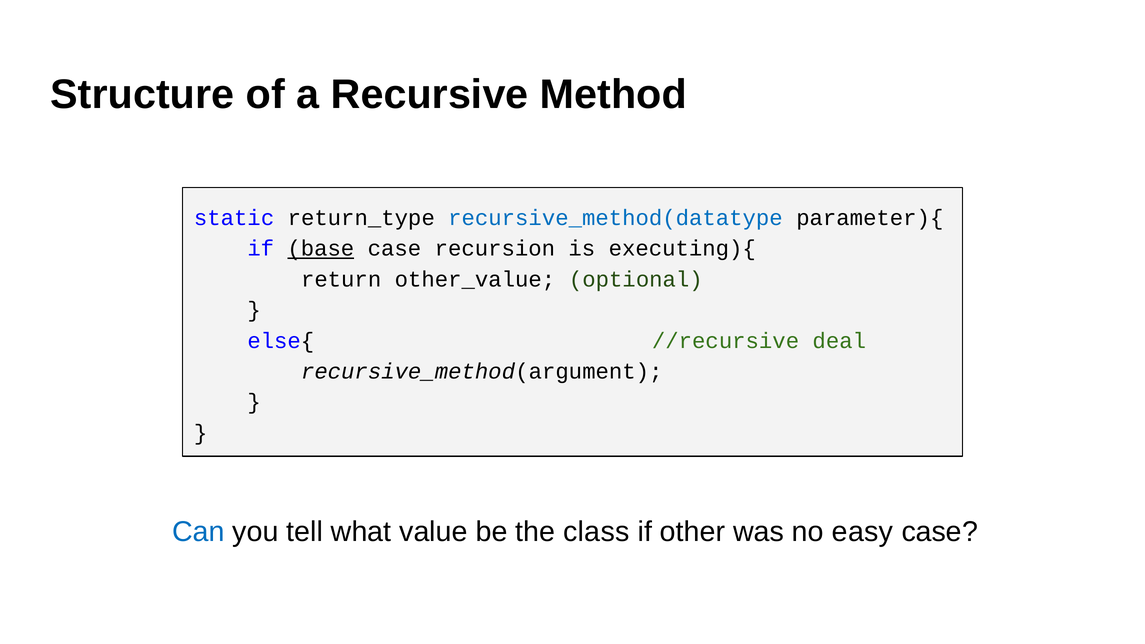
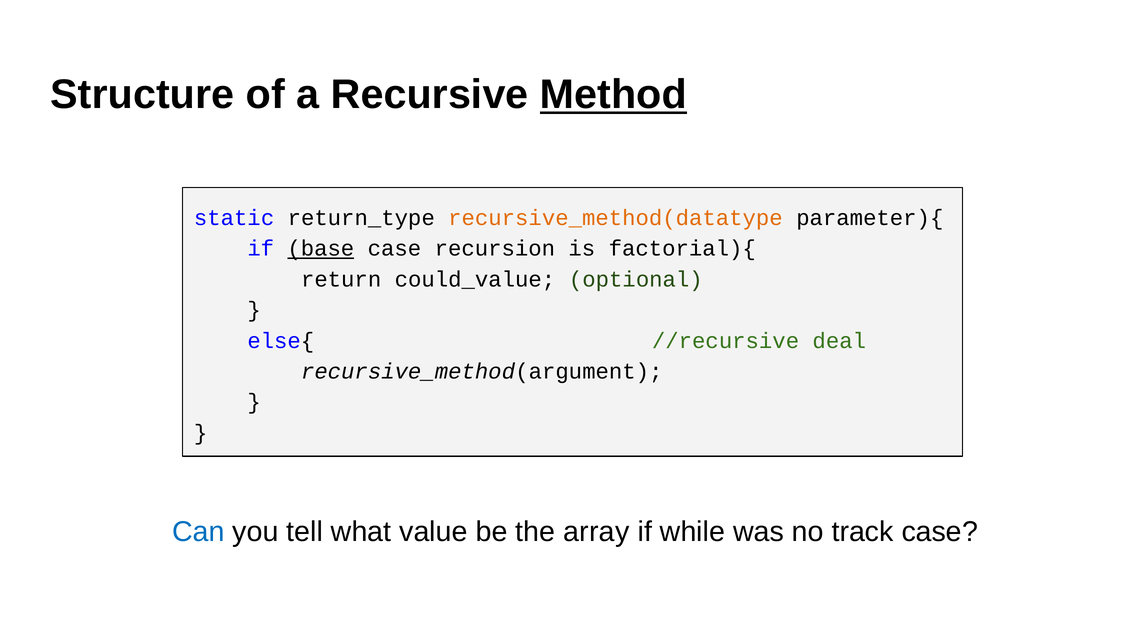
Method underline: none -> present (613, 95)
recursive_method(datatype colour: blue -> orange (615, 218)
executing){: executing){ -> factorial){ (682, 249)
other_value: other_value -> could_value (475, 279)
class: class -> array (596, 532)
other: other -> while (692, 532)
easy: easy -> track (863, 532)
